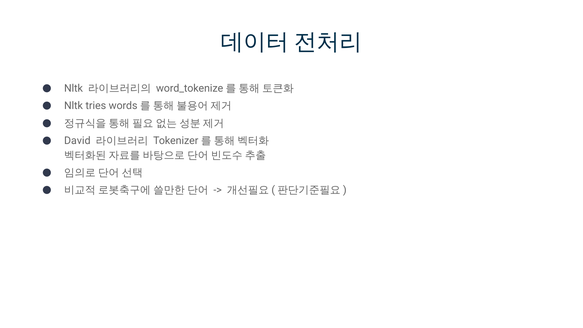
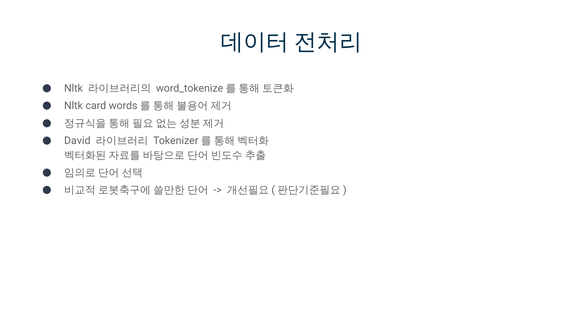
tries: tries -> card (96, 106)
